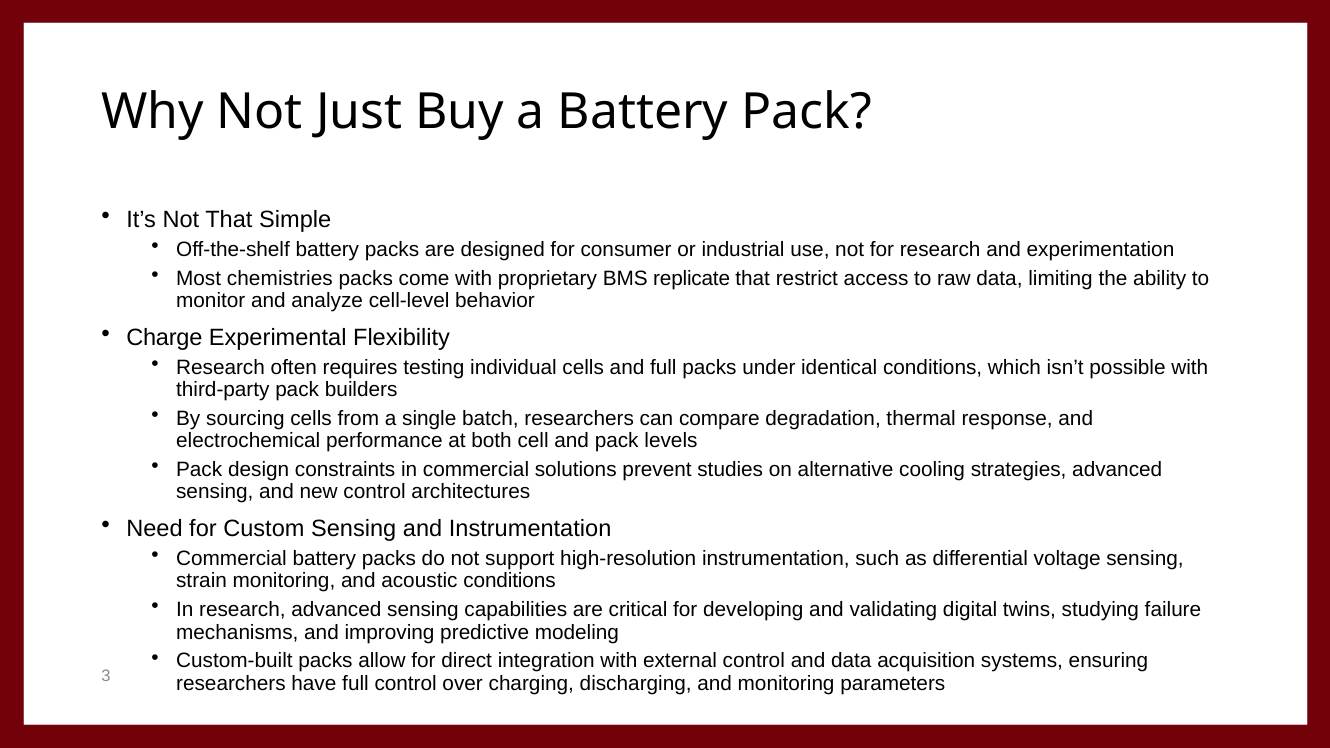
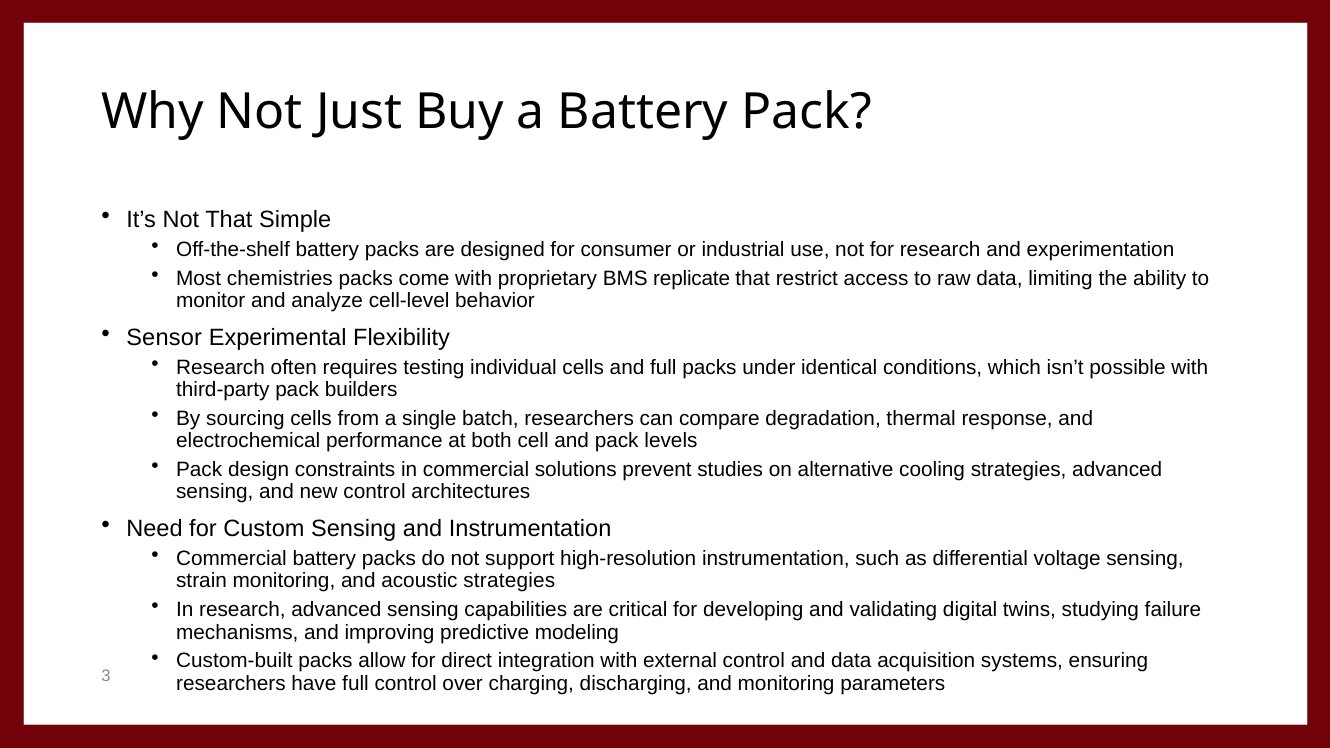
Charge: Charge -> Sensor (164, 338)
acoustic conditions: conditions -> strategies (509, 581)
